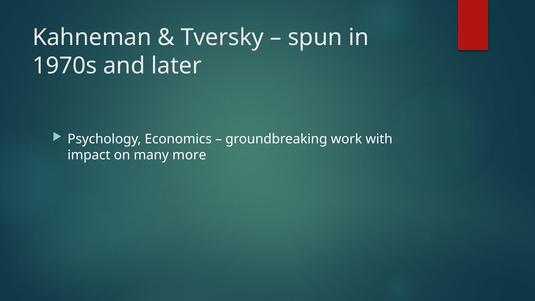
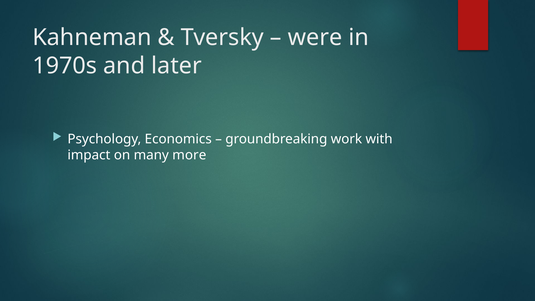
spun: spun -> were (315, 38)
